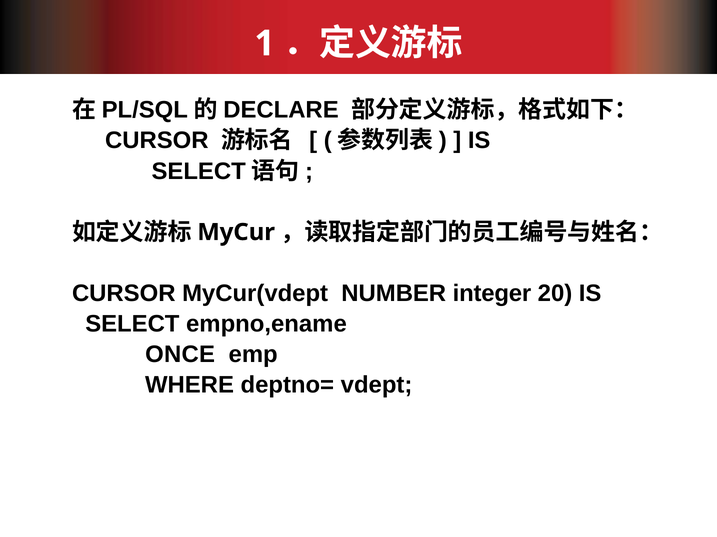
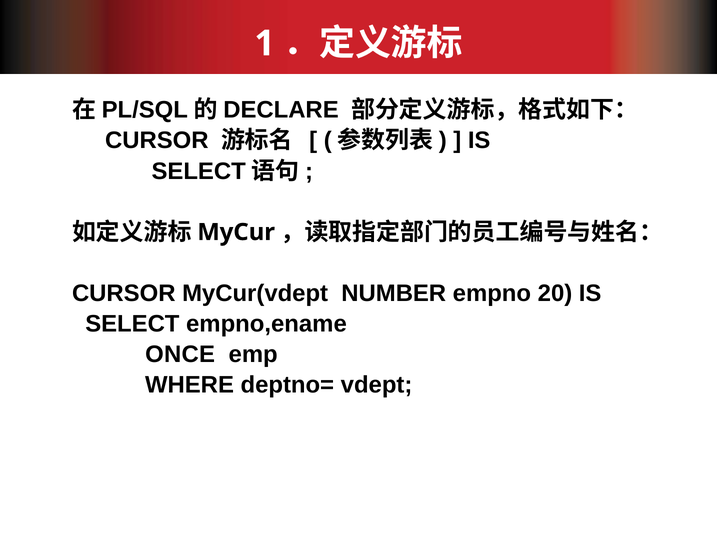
integer: integer -> empno (492, 294)
